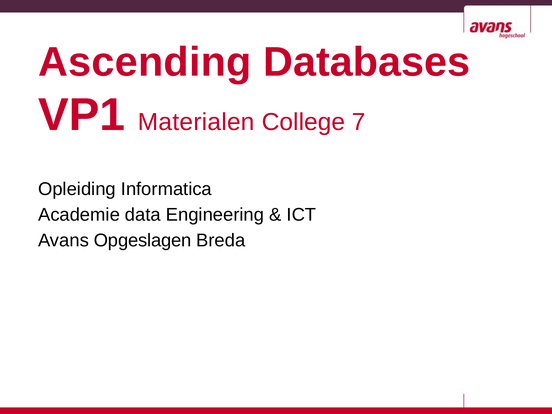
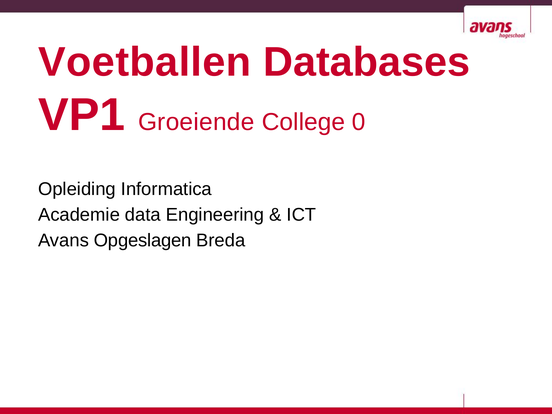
Ascending: Ascending -> Voetballen (145, 62)
Materialen: Materialen -> Groeiende (196, 122)
7: 7 -> 0 (359, 122)
